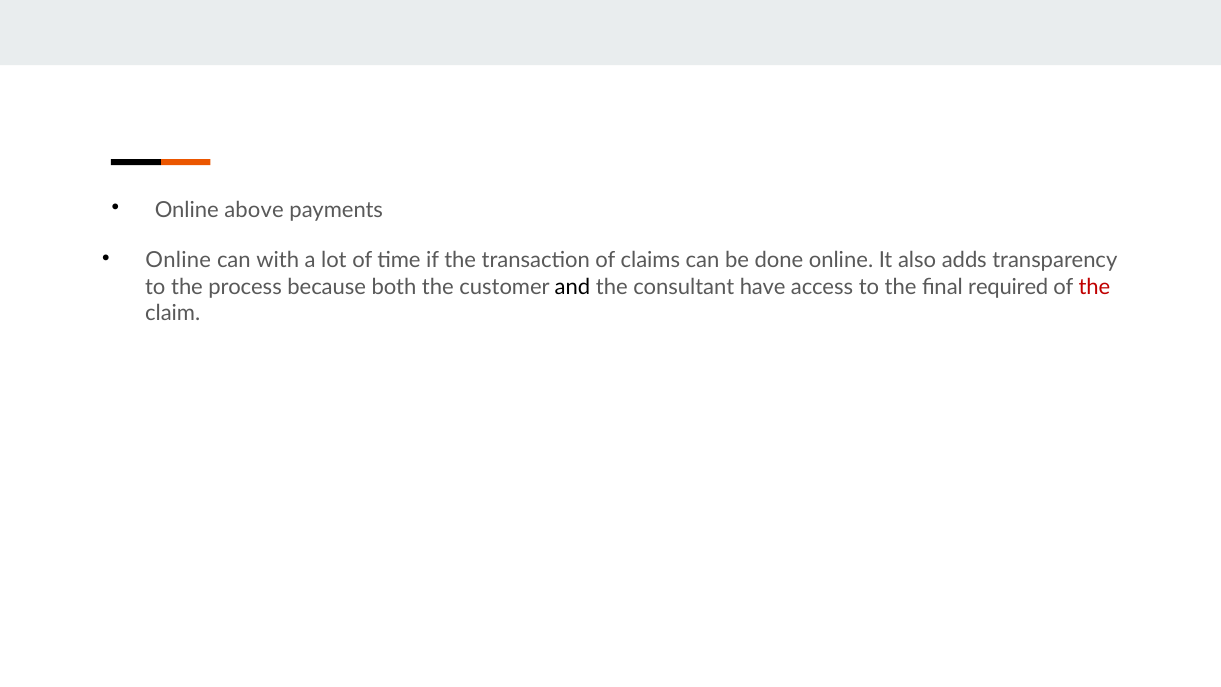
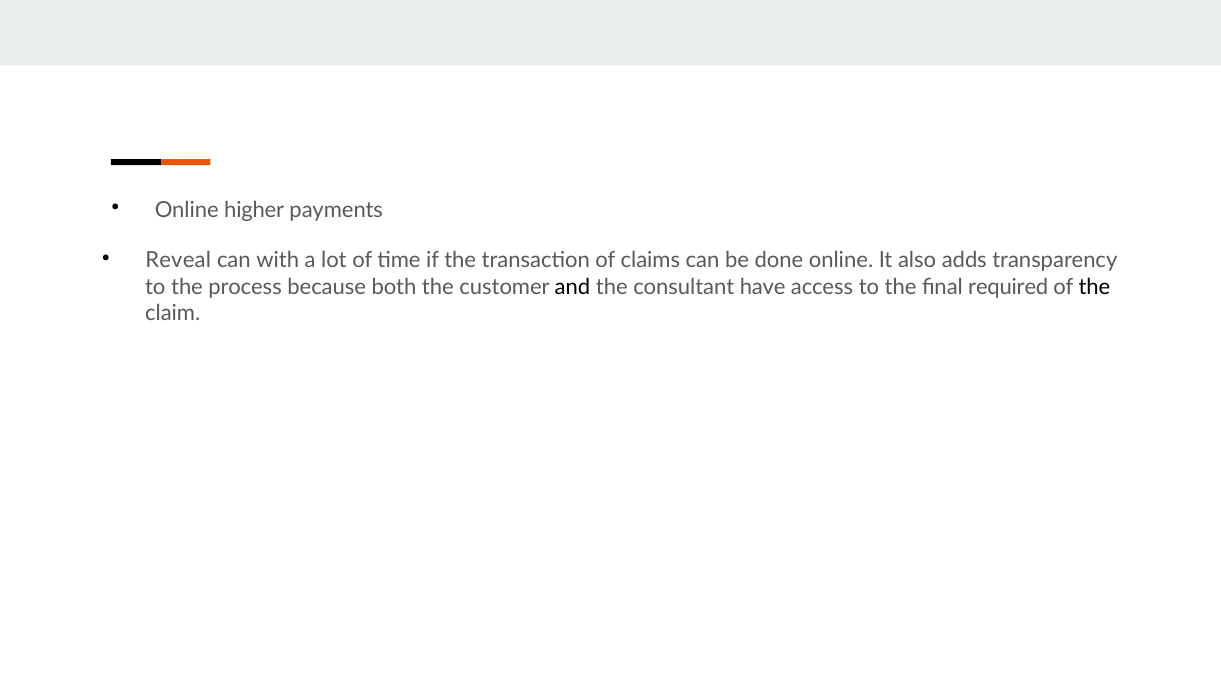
above: above -> higher (254, 210)
Online: Online -> Reveal (178, 260)
the colour: red -> black (1094, 287)
